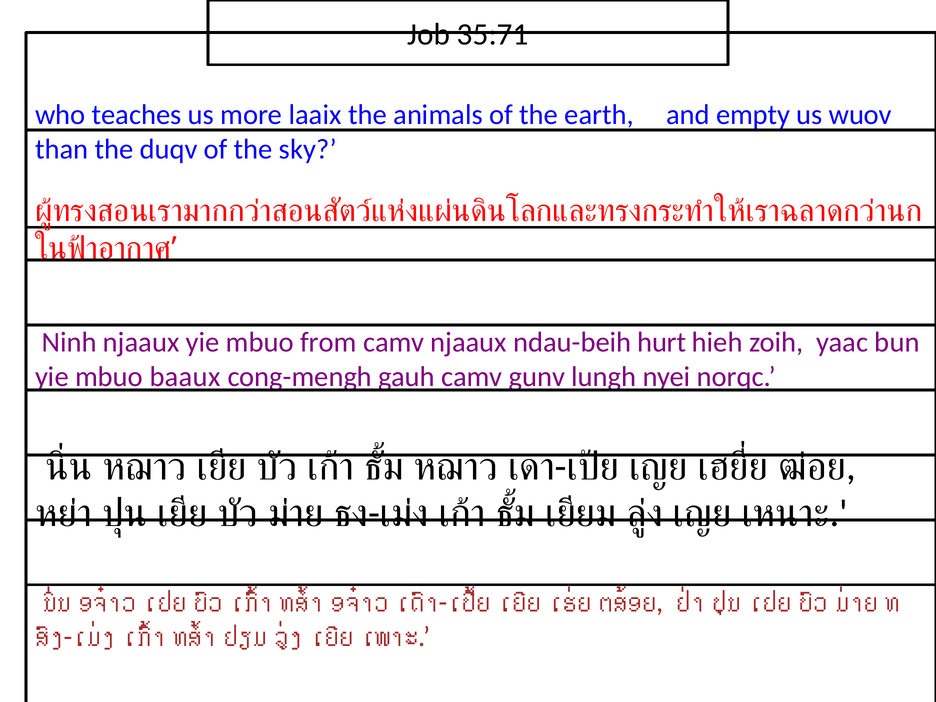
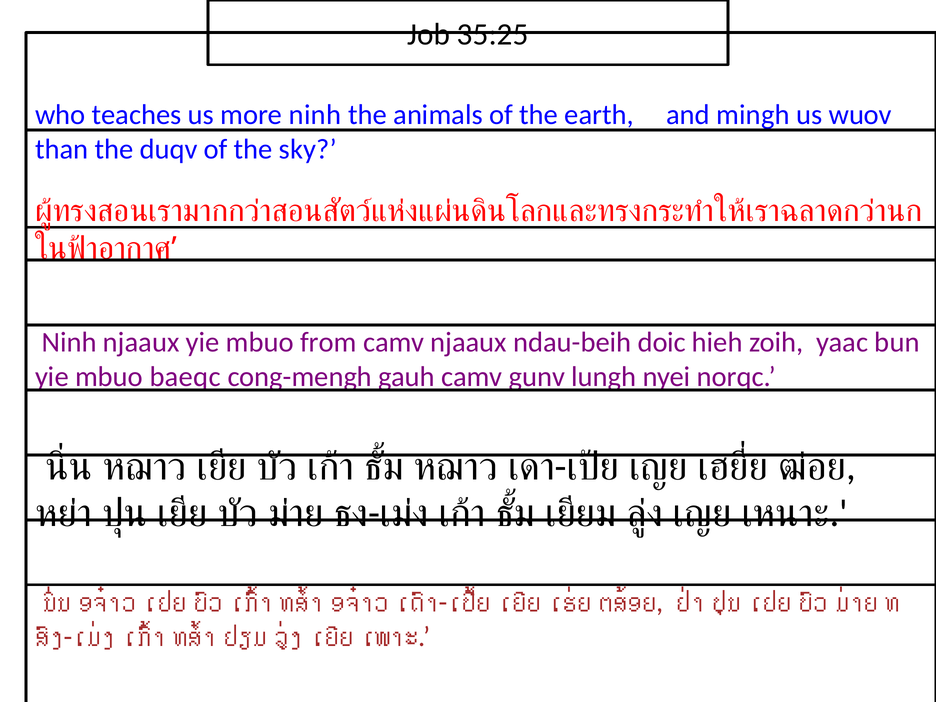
35:71: 35:71 -> 35:25 (493, 35)
more laaix: laaix -> ninh (315, 115)
empty: empty -> mingh (753, 115)
hurt: hurt -> doic (662, 342)
baaux: baaux -> baeqc (185, 377)
